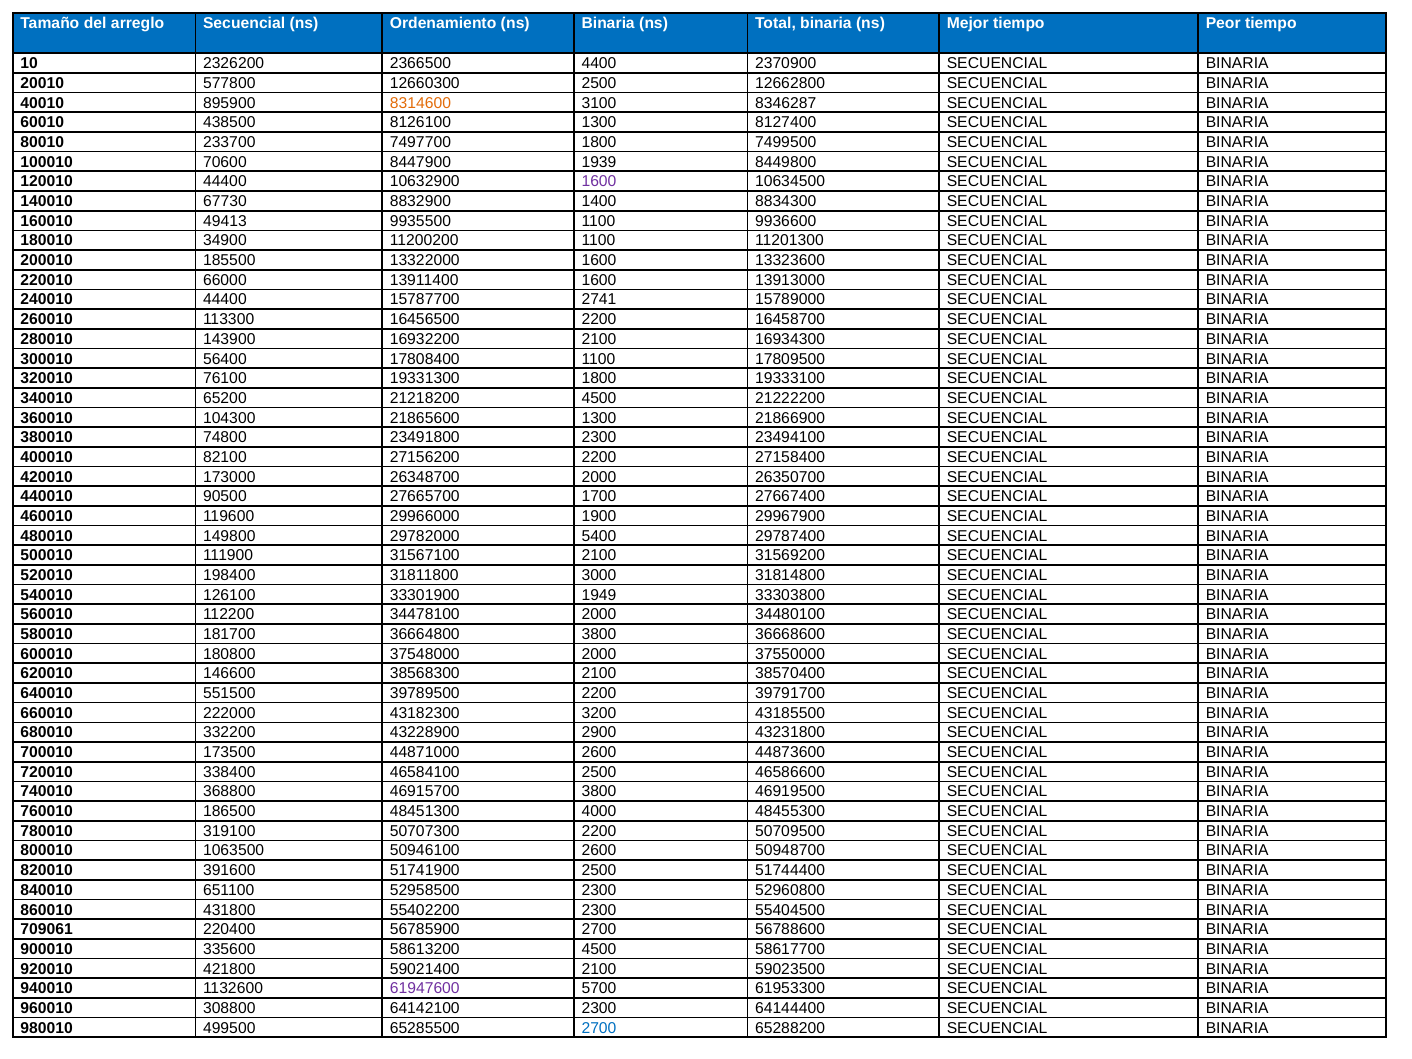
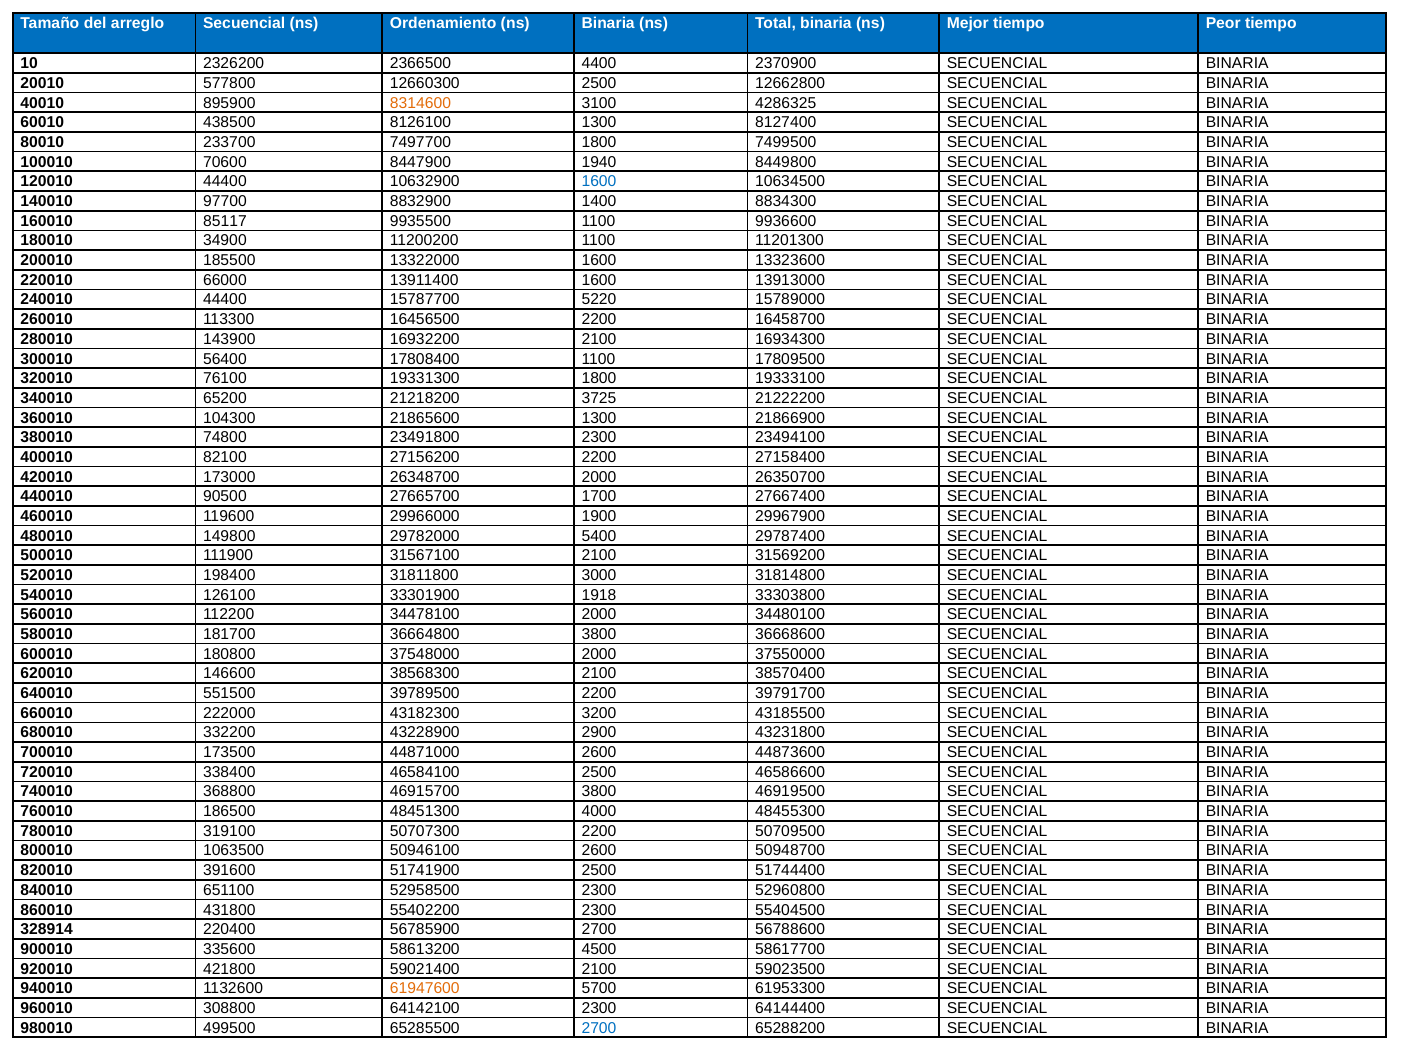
8346287: 8346287 -> 4286325 (786, 103)
1939: 1939 -> 1940 (599, 162)
1600 colour: purple -> blue (599, 182)
67730: 67730 -> 97700 (225, 201)
49413: 49413 -> 85117 (225, 221)
2741: 2741 -> 5220 (599, 300)
21218200 4500: 4500 -> 3725 (599, 398)
1949: 1949 -> 1918 (599, 595)
709061: 709061 -> 328914 (47, 930)
61947600 colour: purple -> orange (425, 989)
